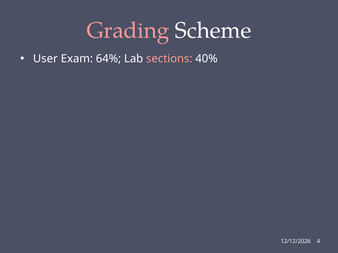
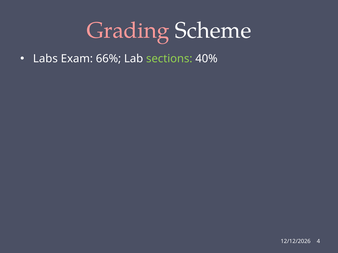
User: User -> Labs (45, 59)
64%: 64% -> 66% (108, 59)
sections colour: pink -> light green (169, 59)
